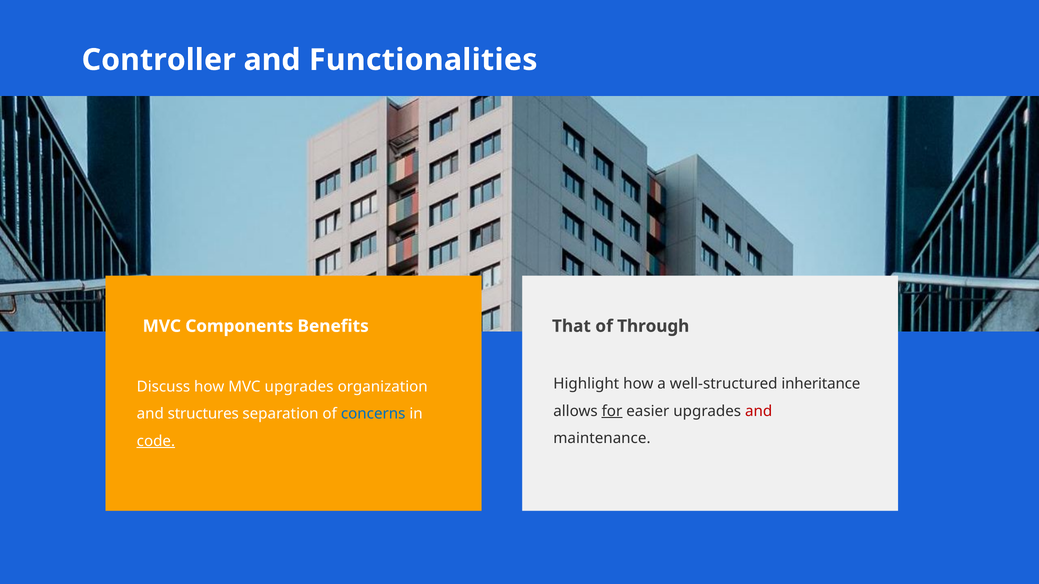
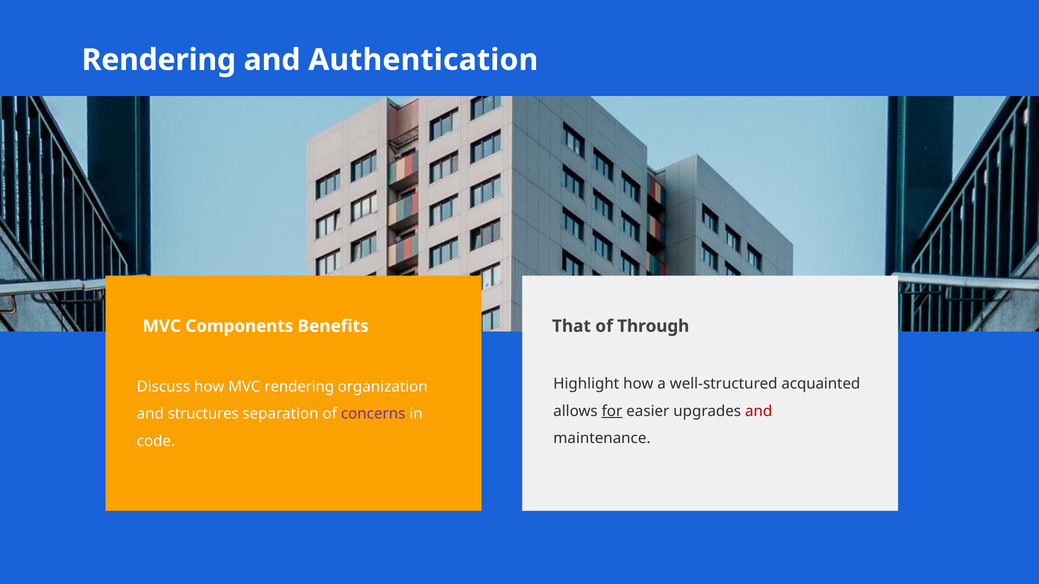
Controller: Controller -> Rendering (159, 60)
Functionalities: Functionalities -> Authentication (423, 60)
inheritance: inheritance -> acquainted (821, 384)
MVC upgrades: upgrades -> rendering (299, 387)
concerns colour: blue -> purple (373, 414)
code underline: present -> none (156, 441)
